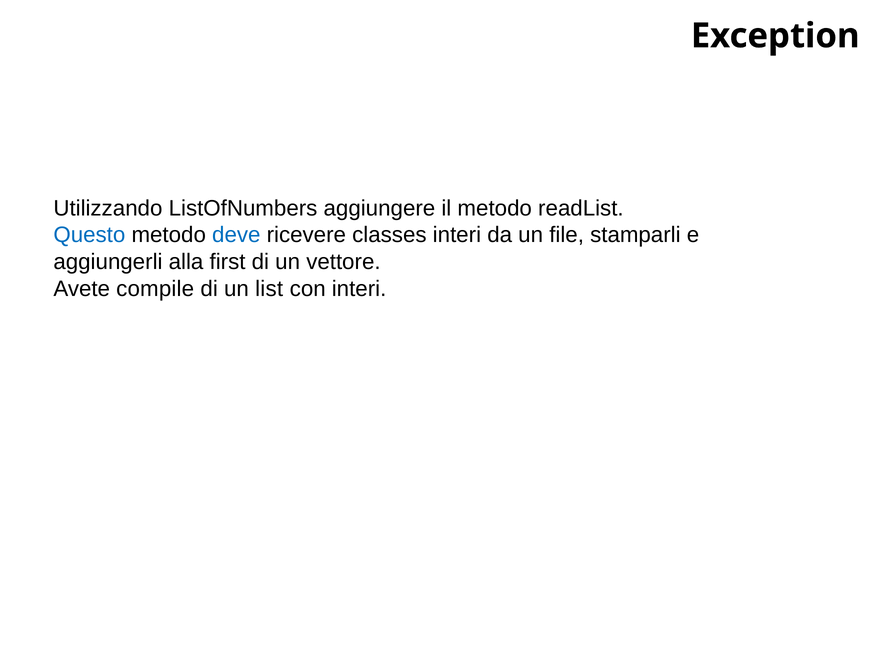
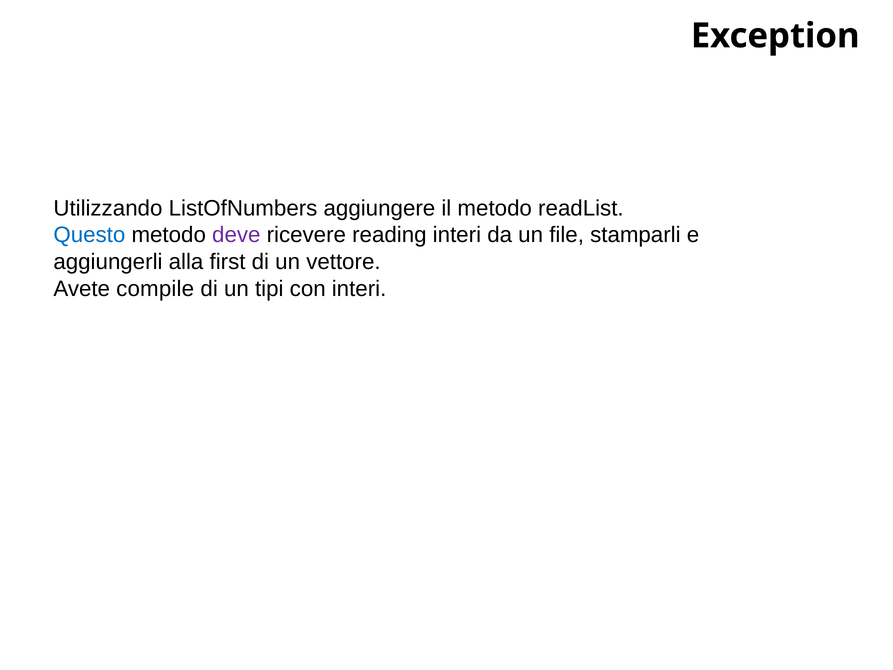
deve colour: blue -> purple (236, 235)
classes: classes -> reading (389, 235)
list: list -> tipi (269, 289)
